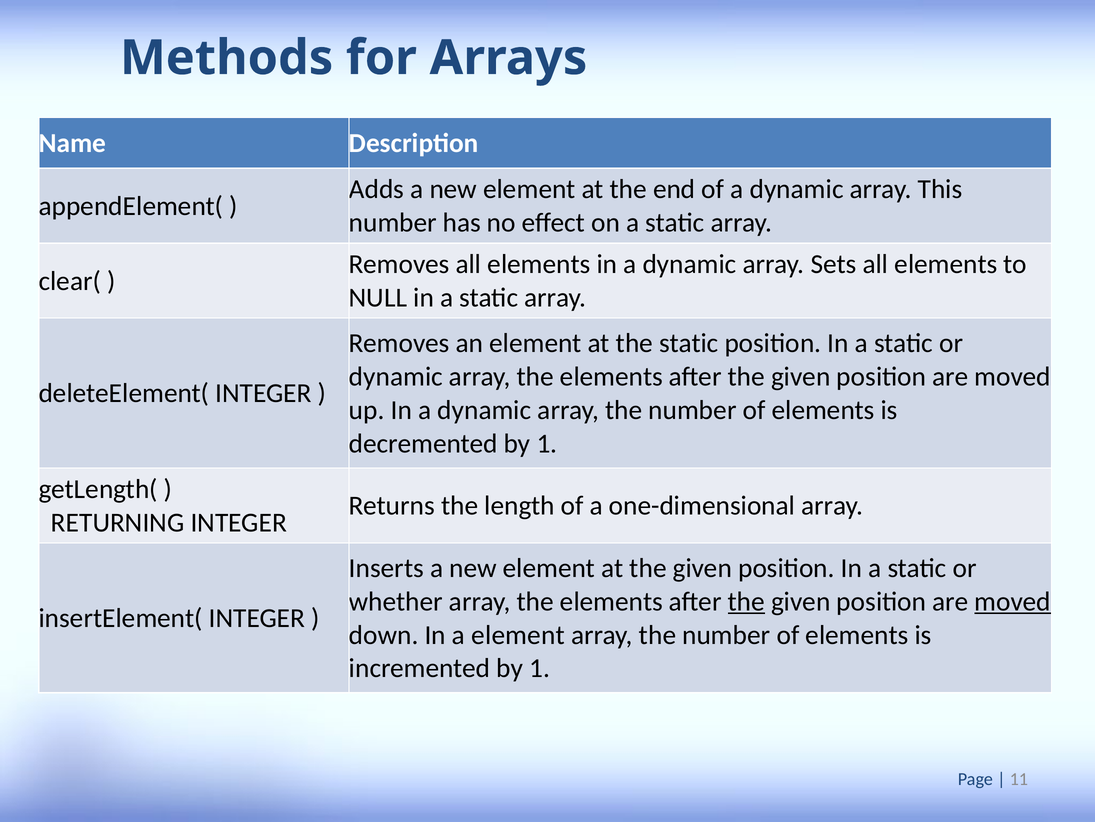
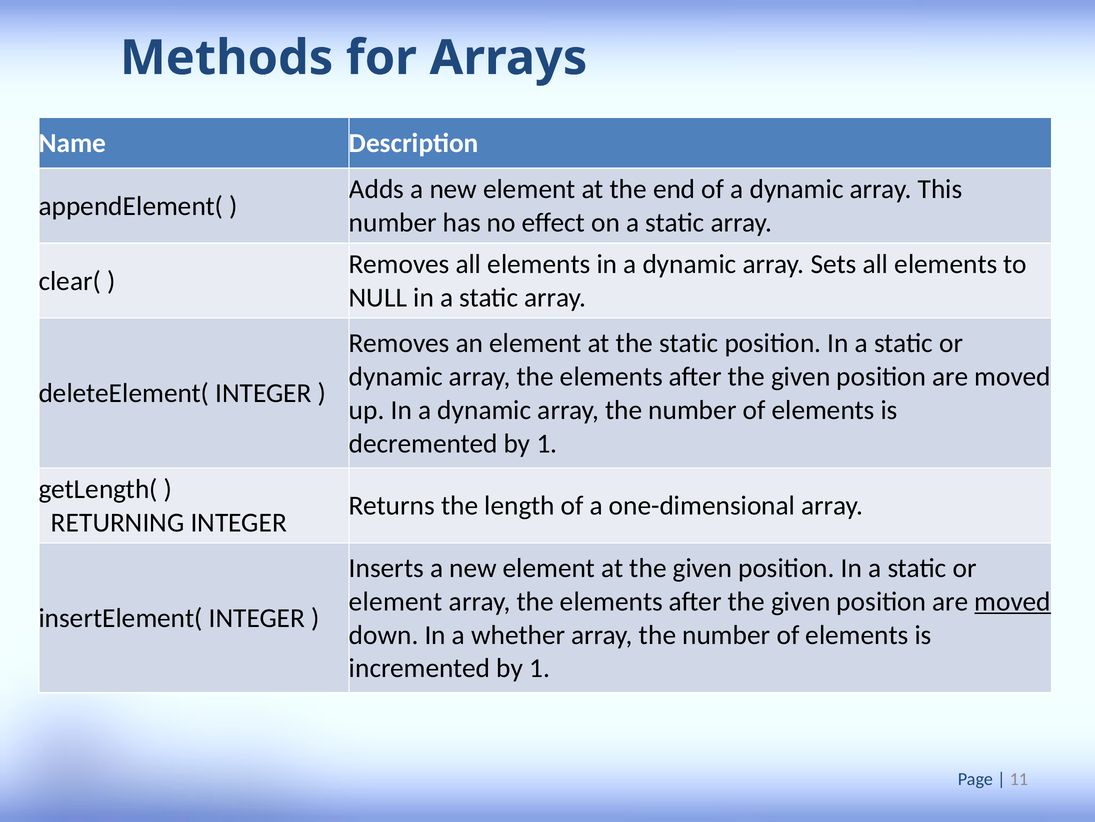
whether: whether -> element (396, 601)
the underline: present -> none (746, 601)
a element: element -> whether (518, 634)
